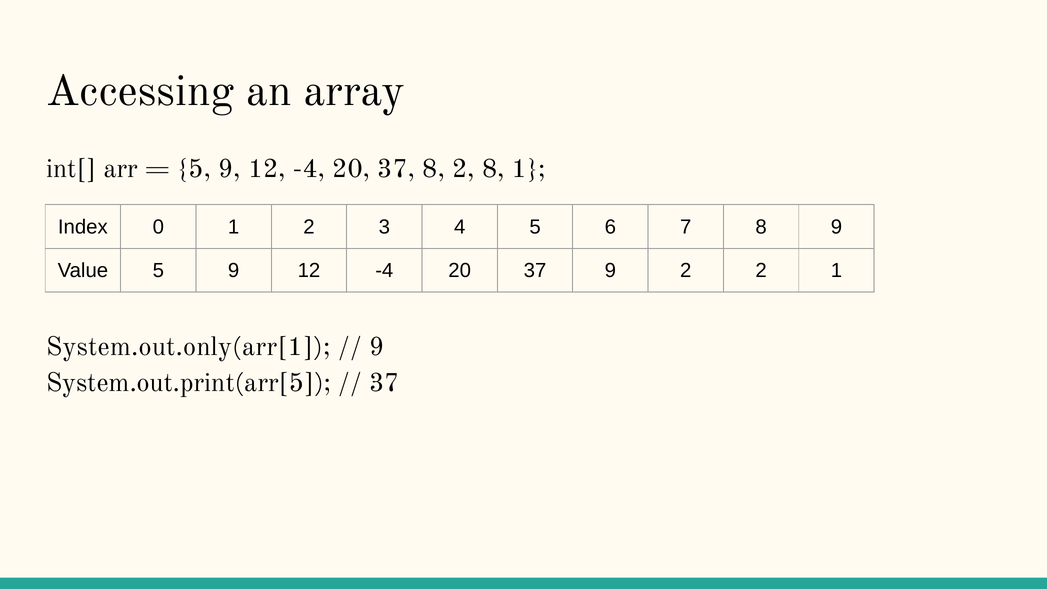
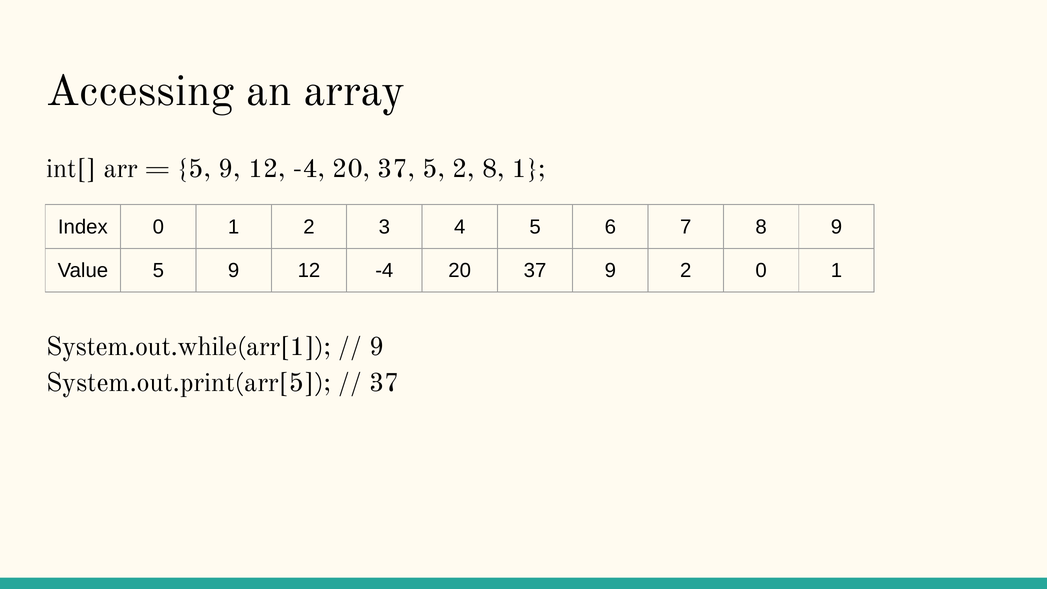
37 8: 8 -> 5 (434, 168)
2 2: 2 -> 0 (761, 271)
System.out.only(arr[1: System.out.only(arr[1 -> System.out.while(arr[1 (189, 346)
